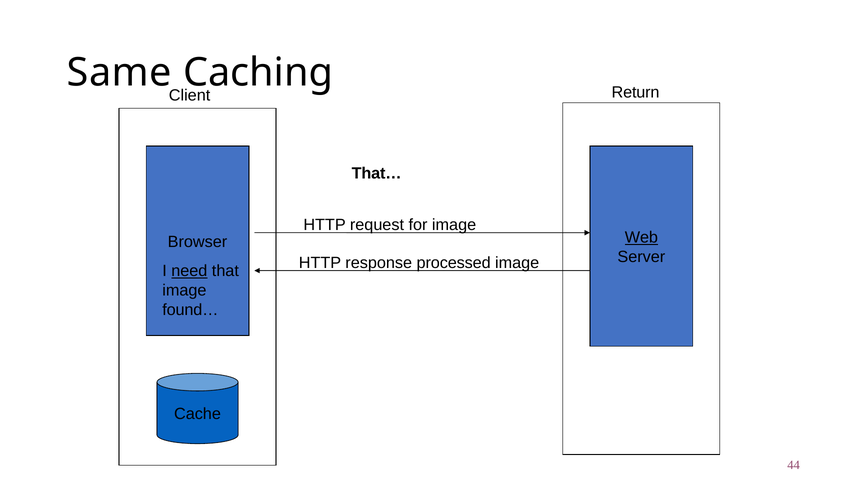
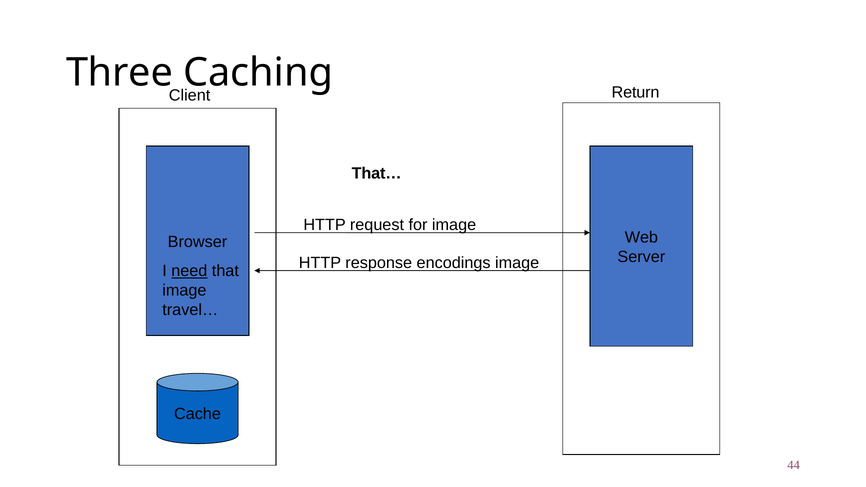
Same: Same -> Three (119, 73)
Web underline: present -> none (641, 238)
processed: processed -> encodings (454, 263)
found…: found… -> travel… (190, 310)
